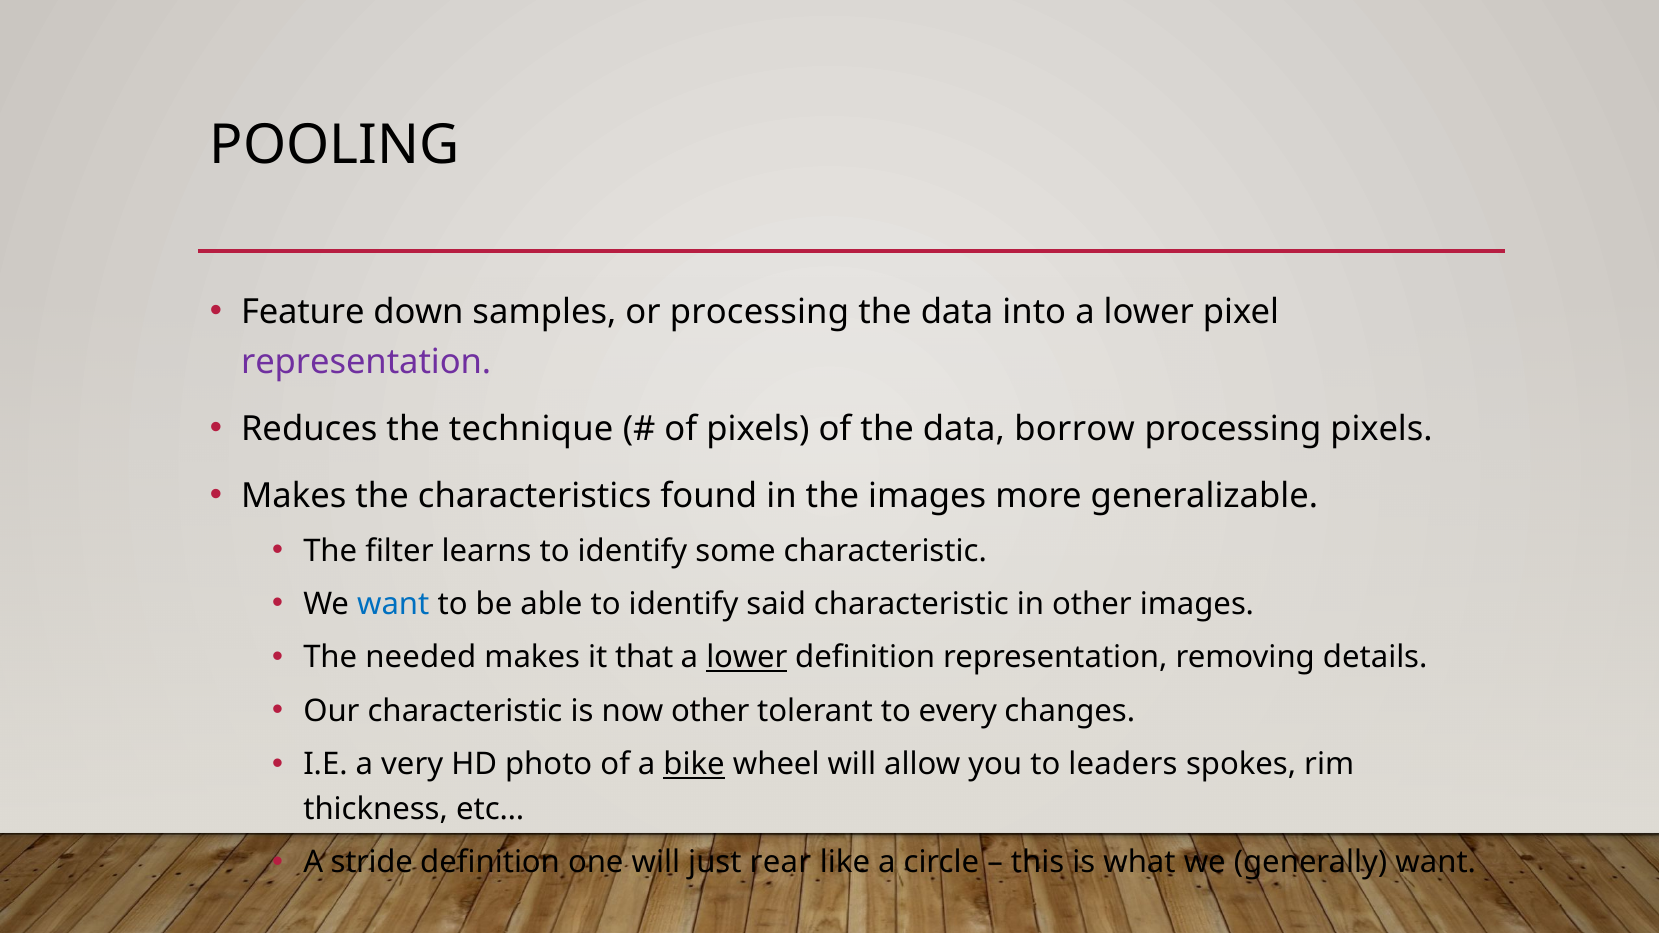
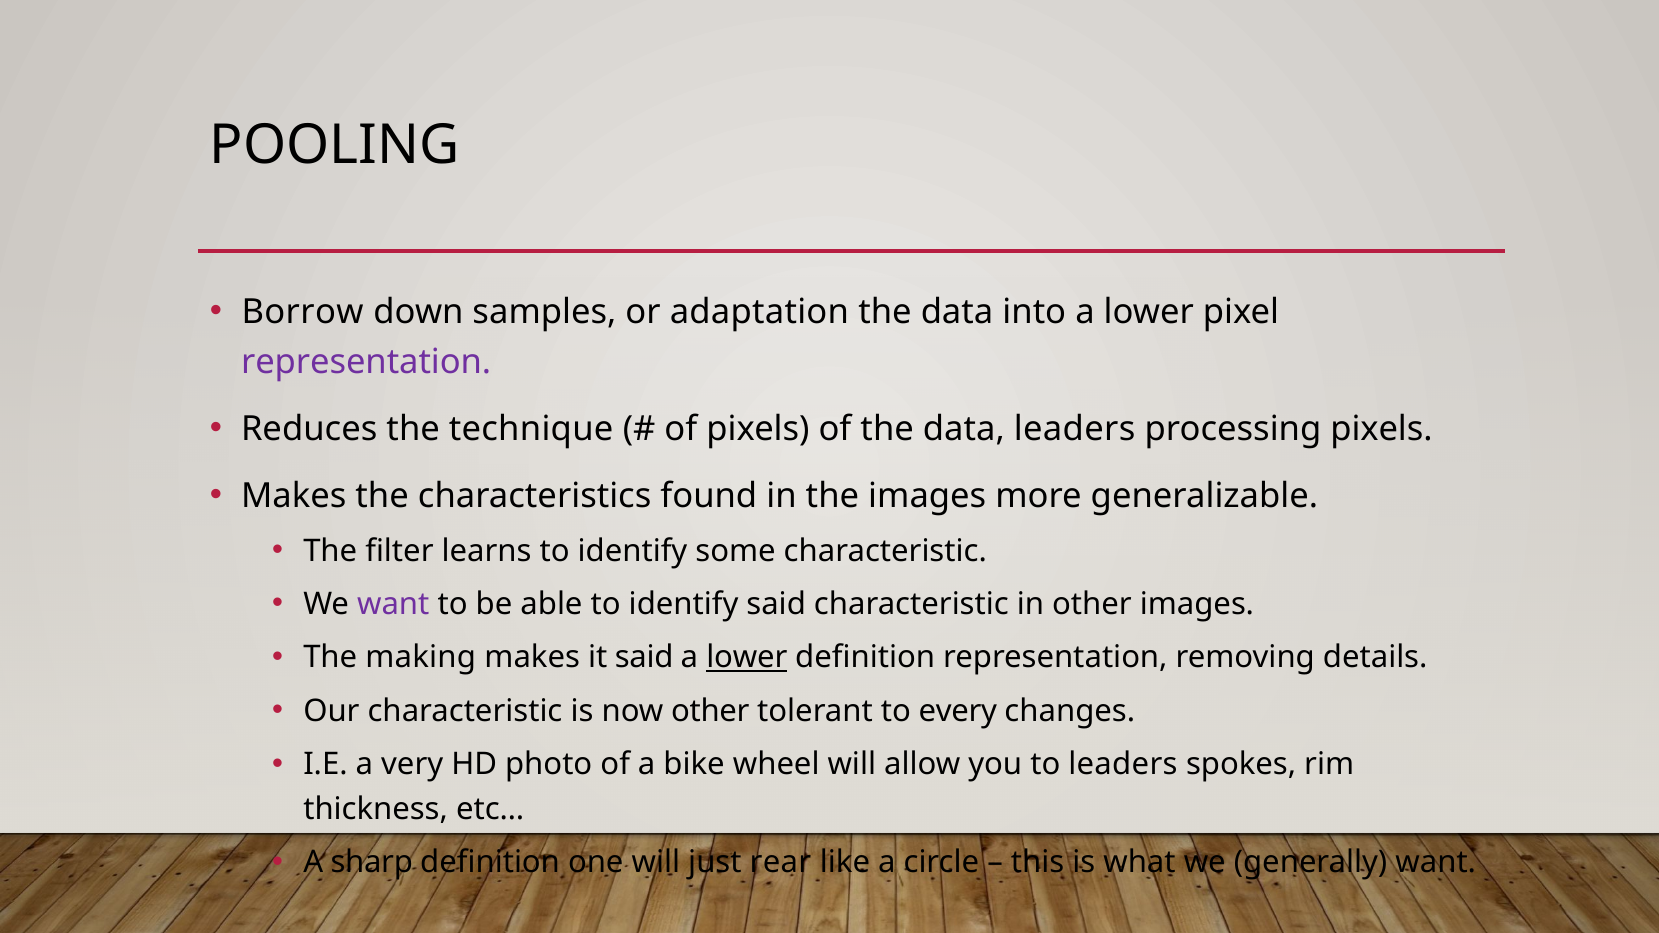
Feature: Feature -> Borrow (303, 312)
or processing: processing -> adaptation (759, 312)
data borrow: borrow -> leaders (1075, 429)
want colour: blue -> purple (393, 604)
needed: needed -> making (421, 658)
it that: that -> said (644, 658)
bike underline: present -> none (694, 765)
stride: stride -> sharp (372, 863)
